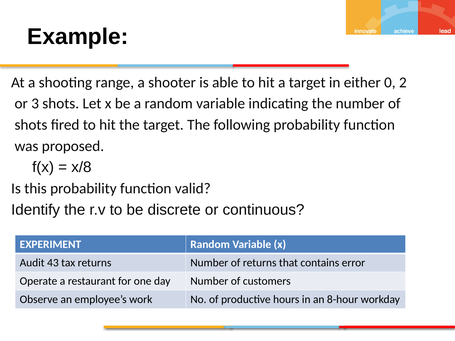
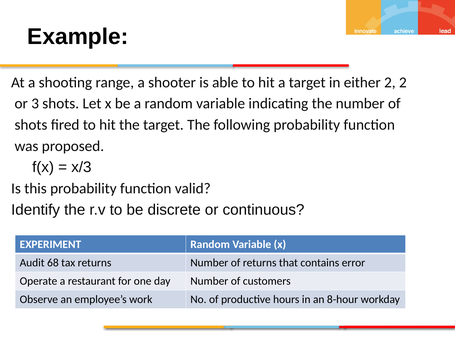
either 0: 0 -> 2 (390, 82)
x/8: x/8 -> x/3 (81, 167)
43: 43 -> 68 (53, 263)
